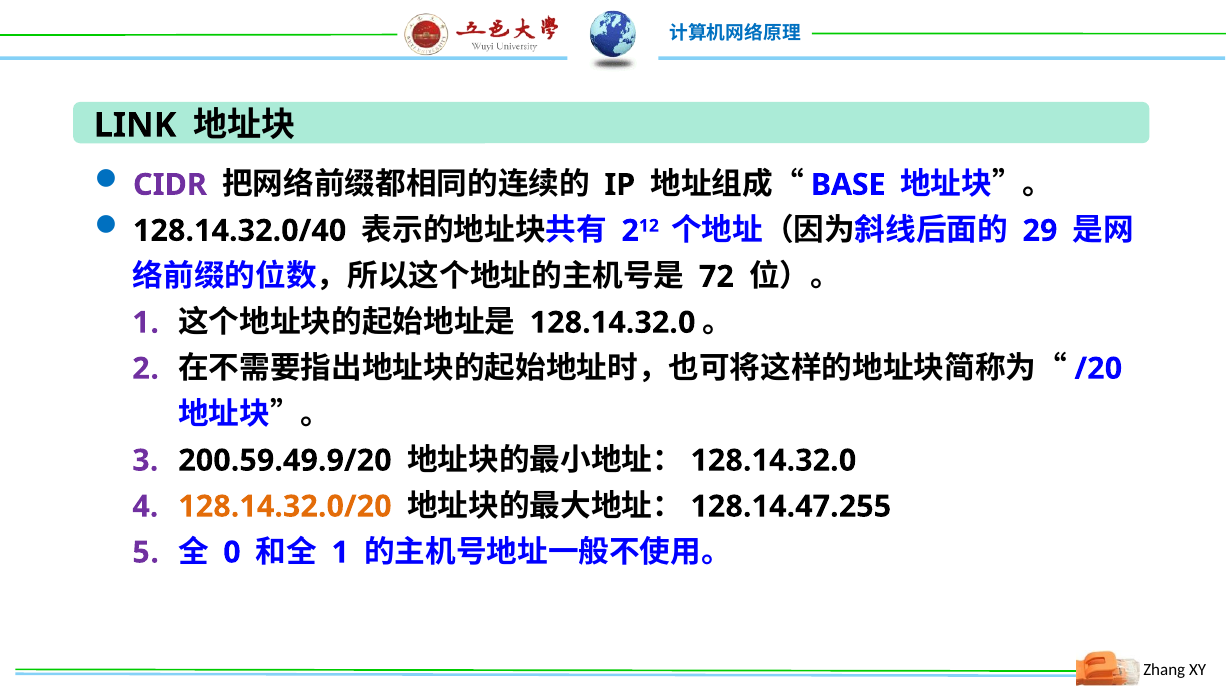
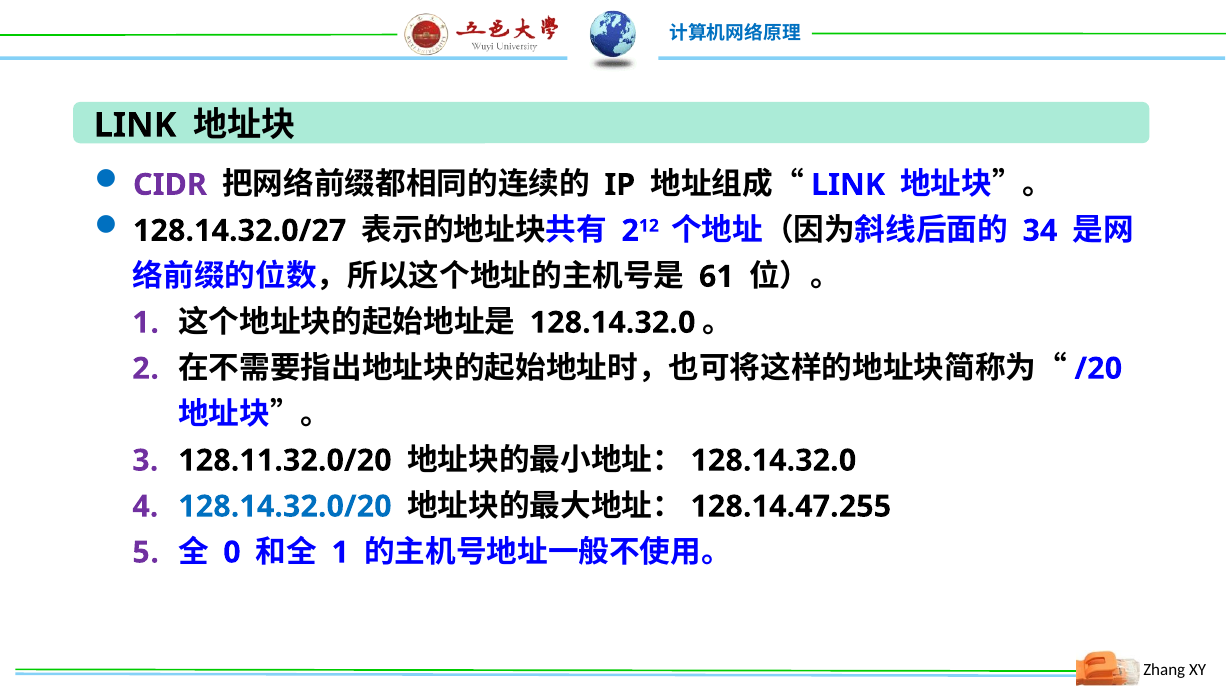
BASE: BASE -> LINK (848, 185)
128.14.32.0/40: 128.14.32.0/40 -> 128.14.32.0/27 (240, 231)
29: 29 -> 34 (1040, 231)
72: 72 -> 61 (716, 277)
200.59.49.9/20: 200.59.49.9/20 -> 128.11.32.0/20 (285, 461)
128.14.32.0/20 colour: orange -> blue (285, 507)
